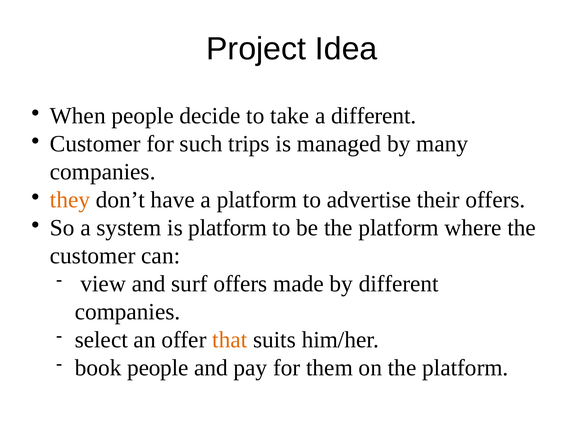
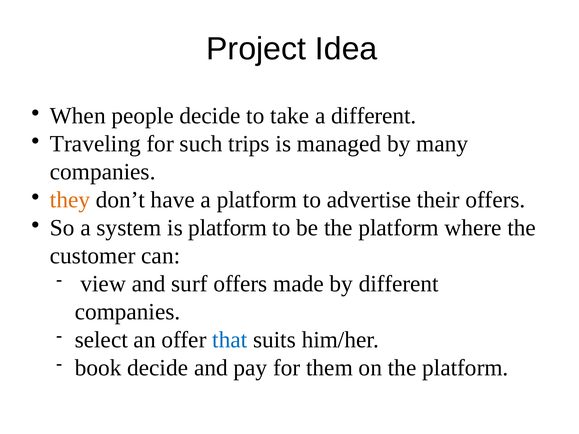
Customer: Customer -> Traveling (95, 144)
that colour: orange -> blue (230, 340)
book people: people -> decide (158, 368)
